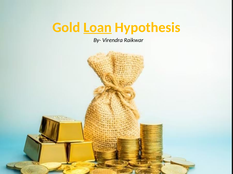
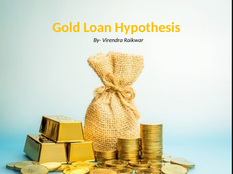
Loan underline: present -> none (98, 27)
